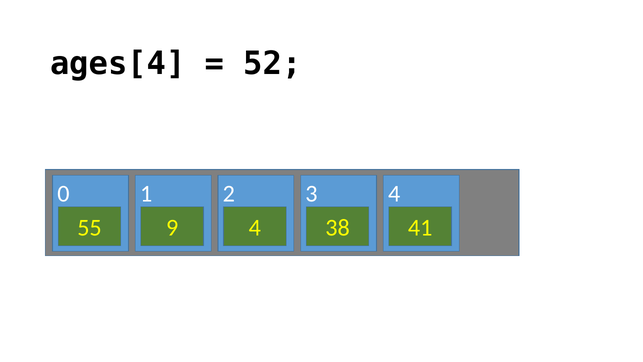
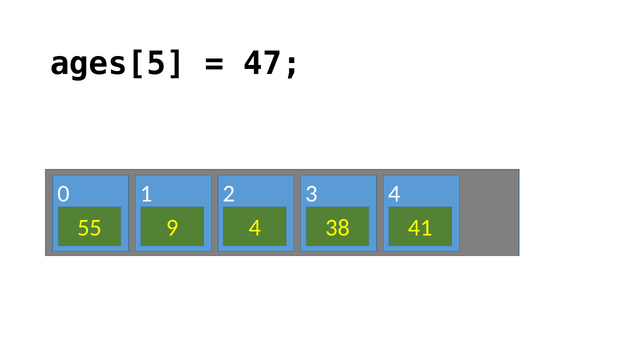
ages[4: ages[4 -> ages[5 (118, 64)
52: 52 -> 47 (272, 64)
